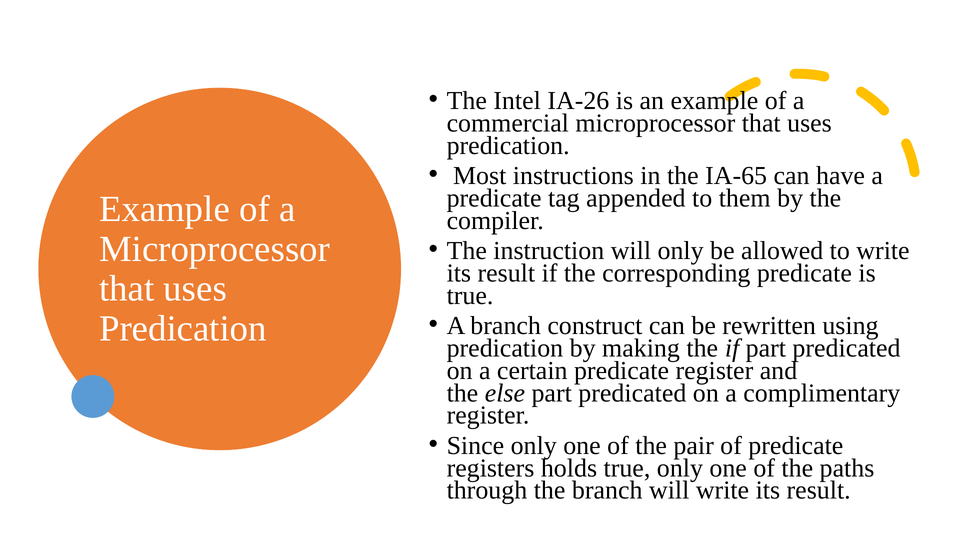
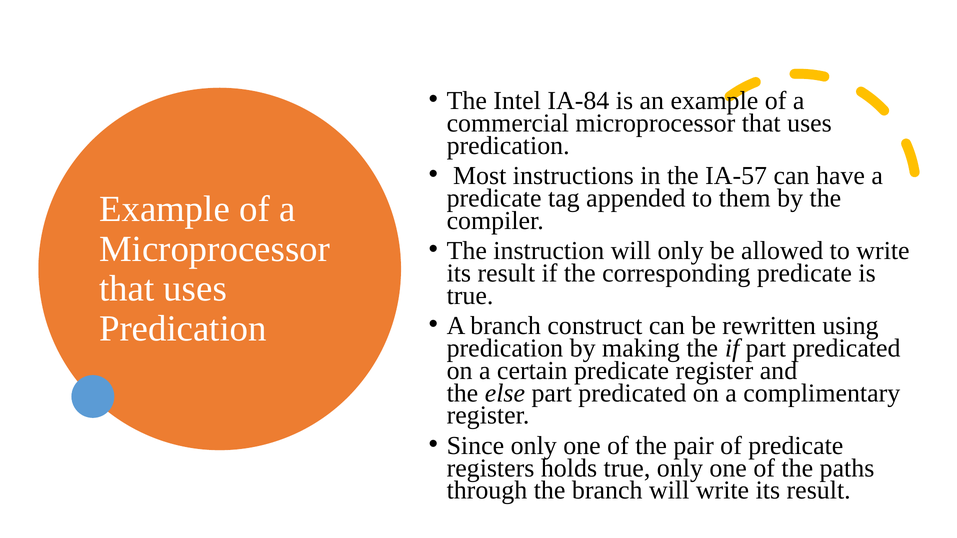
IA-26: IA-26 -> IA-84 (578, 101)
IA-65: IA-65 -> IA-57 (736, 176)
